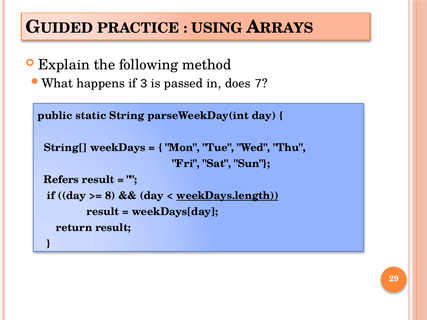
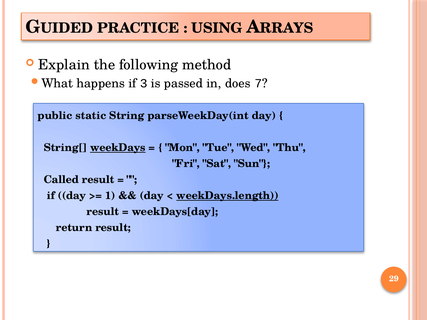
weekDays underline: none -> present (118, 148)
Refers: Refers -> Called (61, 180)
8: 8 -> 1 (110, 196)
